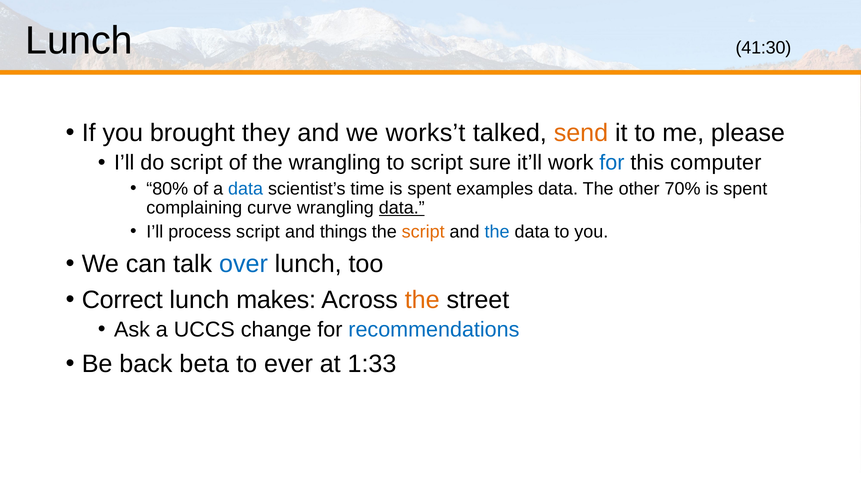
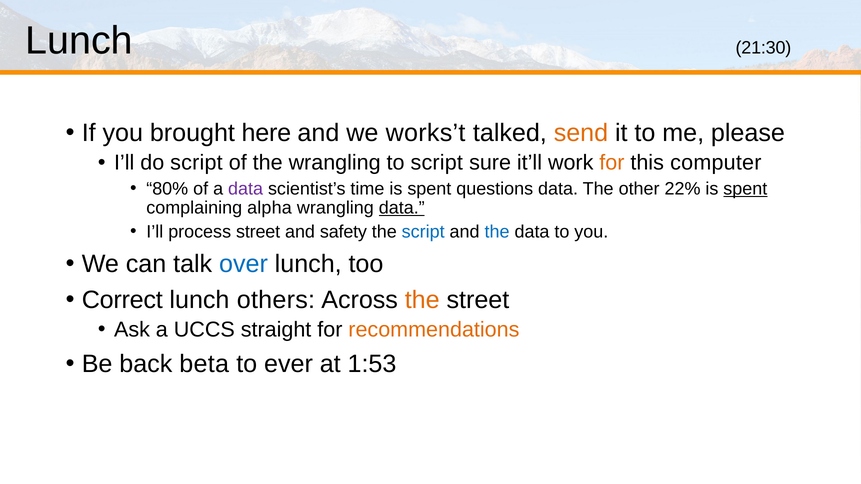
41:30: 41:30 -> 21:30 (763, 48)
they: they -> here (266, 133)
for colour: blue -> orange (612, 163)
data colour: blue -> purple (246, 189)
examples: examples -> questions (495, 189)
70%: 70% -> 22% (682, 189)
spent underline: none -> present (745, 189)
curve: curve -> alpha (269, 208)
process script: script -> street (258, 232)
things: things -> safety (343, 232)
script colour: orange -> blue (423, 232)
makes: makes -> others (276, 300)
change: change -> straight (276, 330)
recommendations colour: blue -> orange (434, 330)
1:33: 1:33 -> 1:53 (372, 364)
